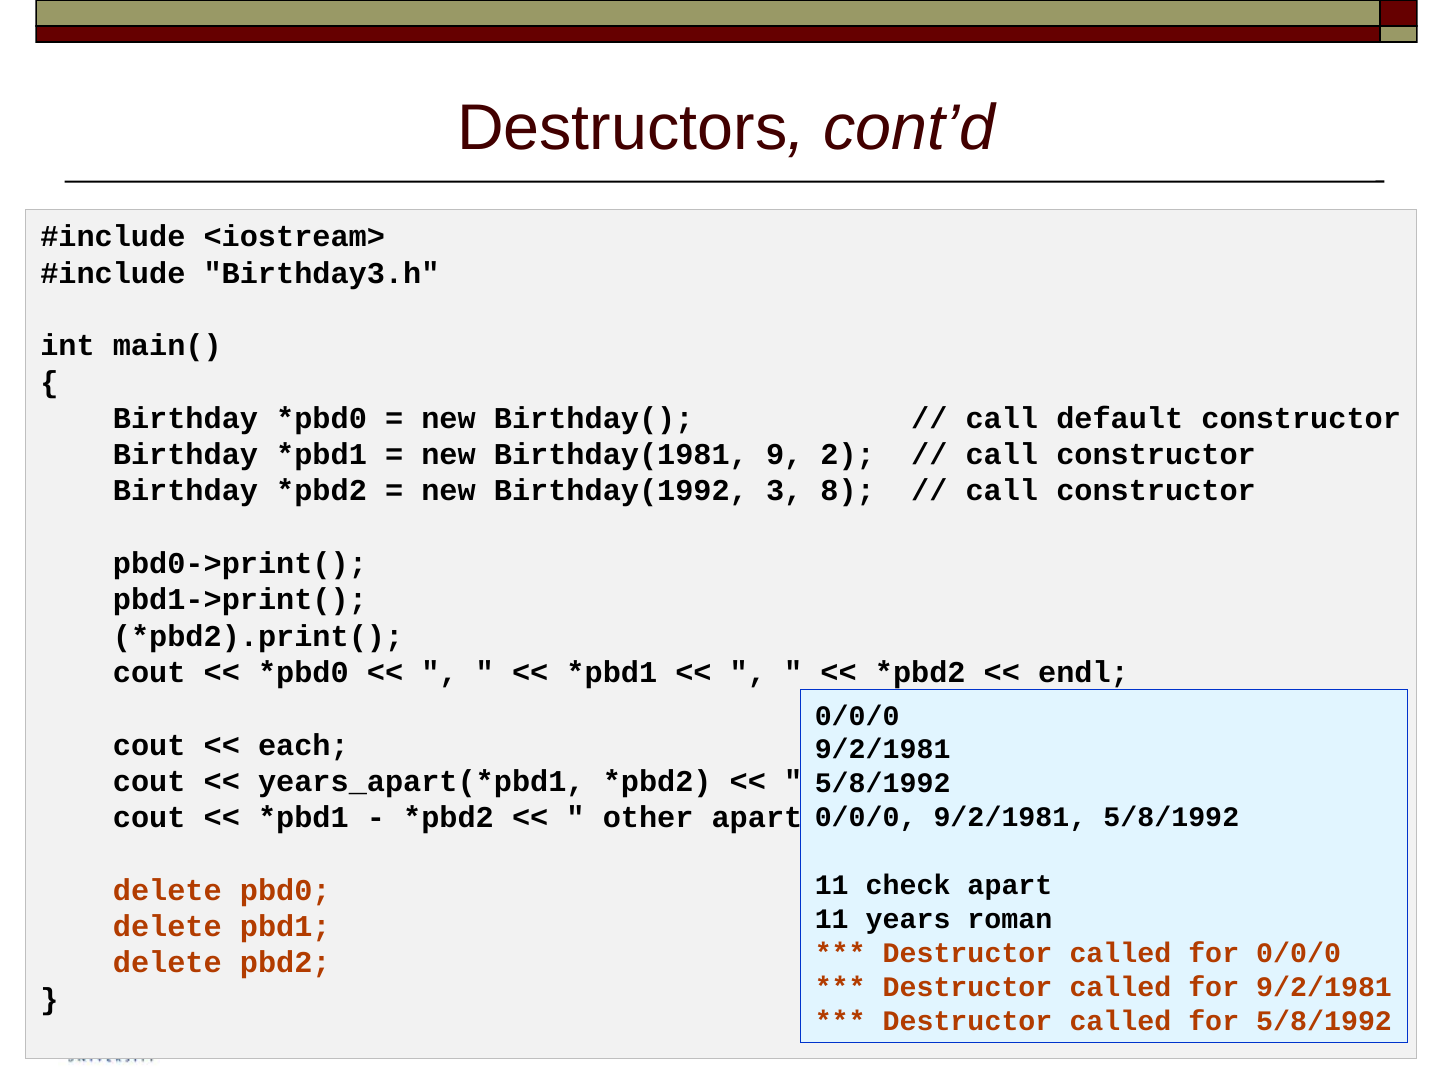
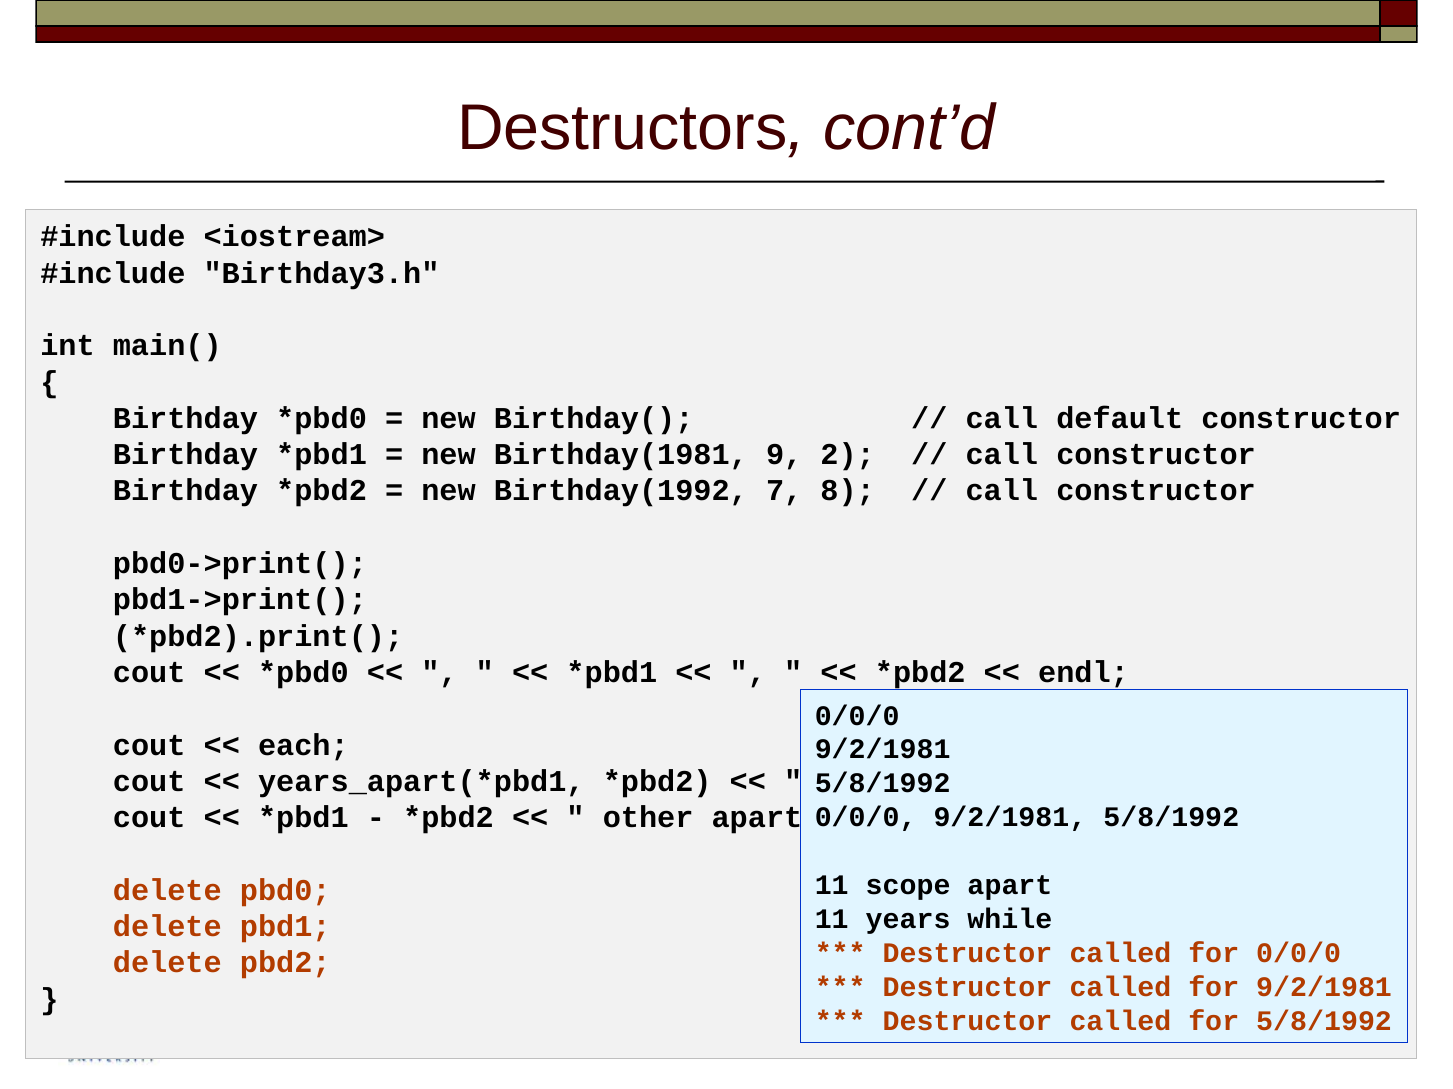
3: 3 -> 7 (784, 491)
check: check -> scope (908, 886)
roman: roman -> while (1010, 920)
